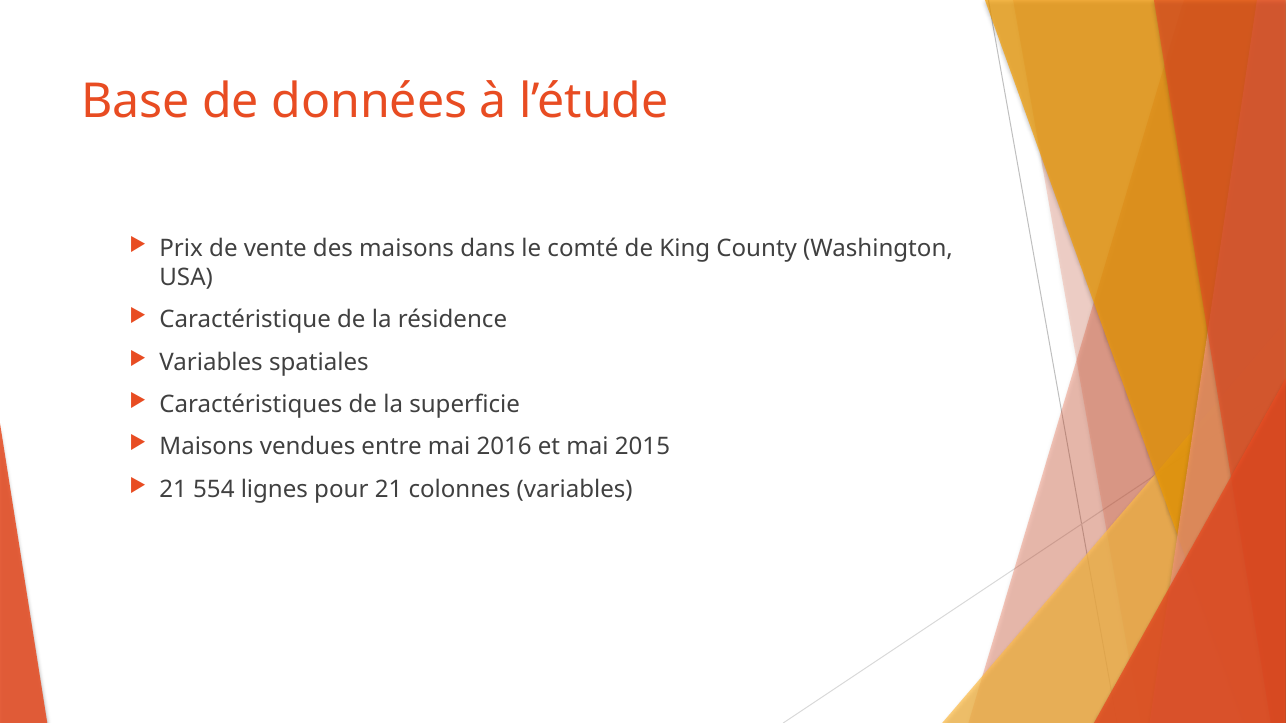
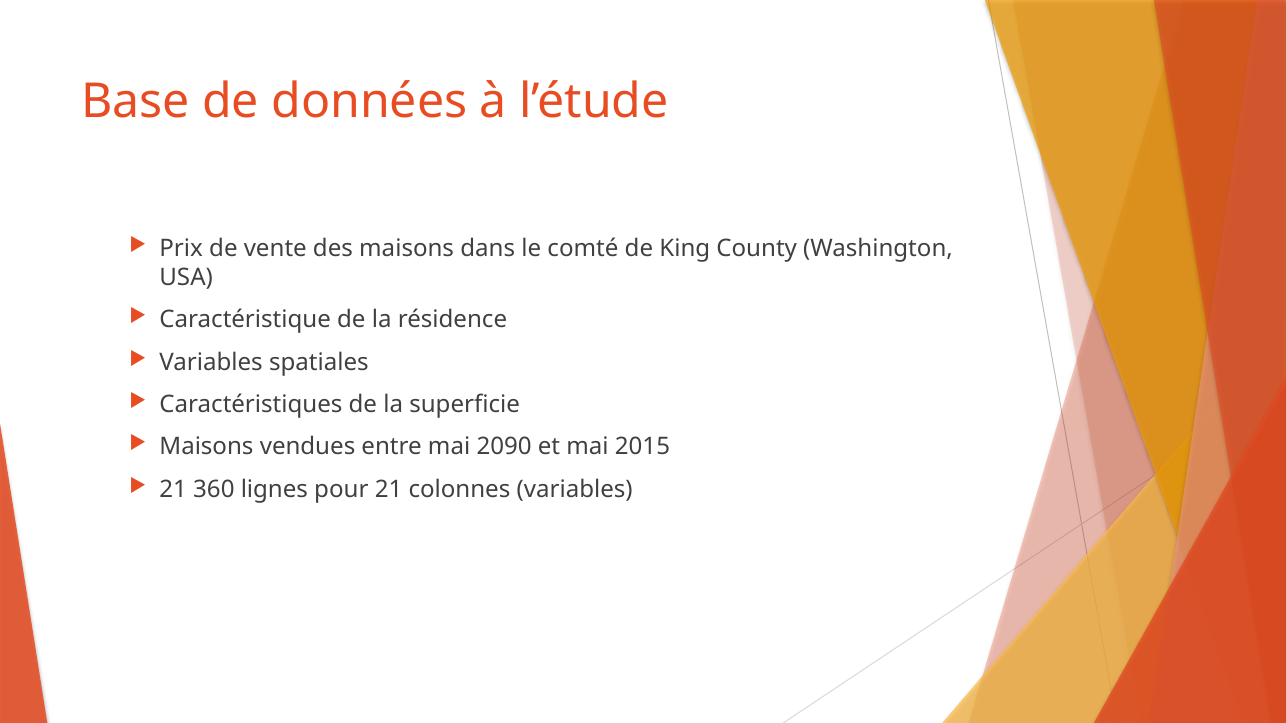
2016: 2016 -> 2090 (504, 447)
554: 554 -> 360 (214, 490)
